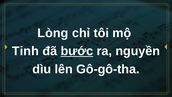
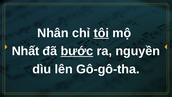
Lòng: Lòng -> Nhân (53, 33)
tôi underline: none -> present (101, 33)
Tinh: Tinh -> Nhất (26, 51)
